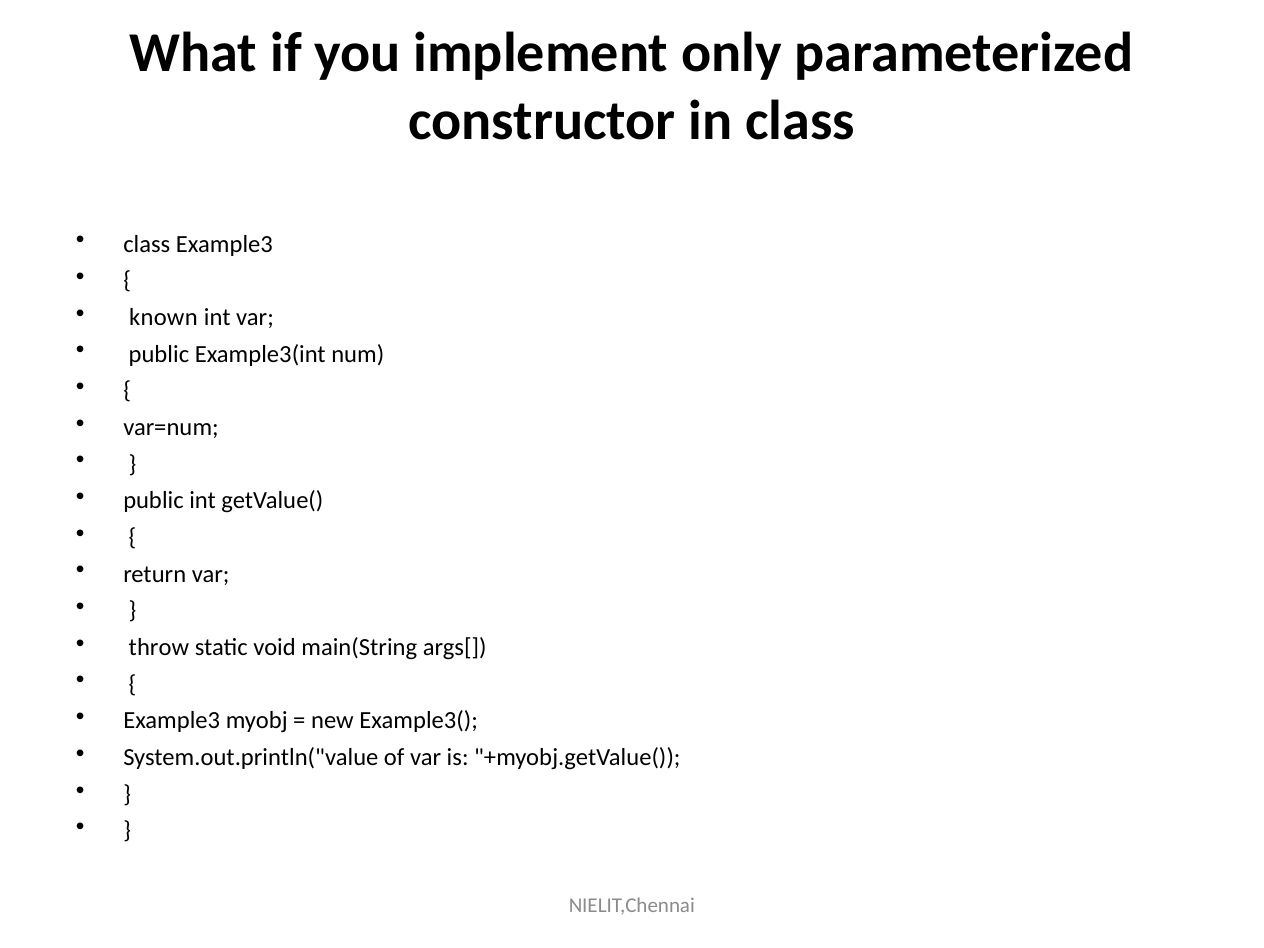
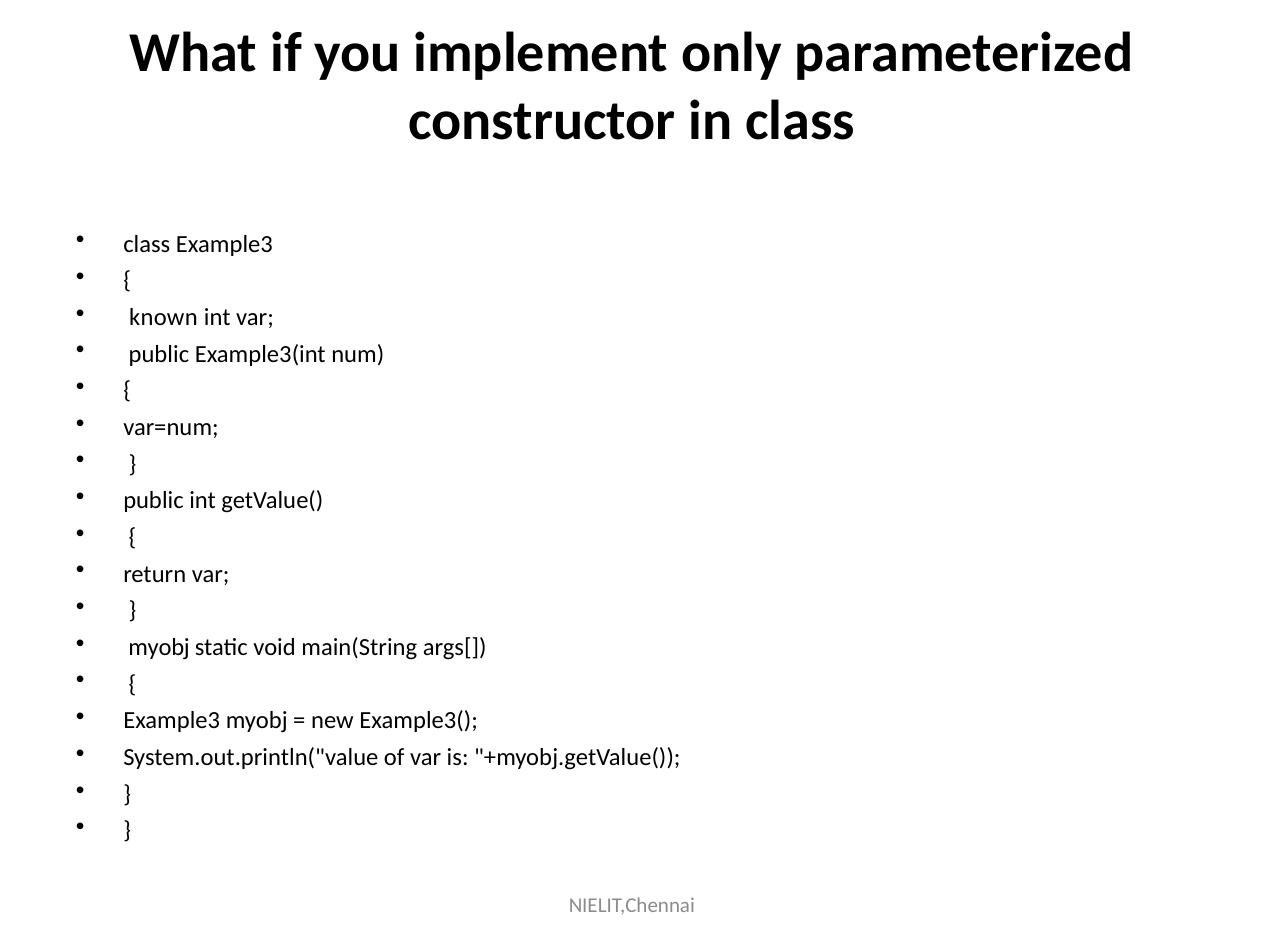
throw: throw -> myobj (159, 647)
